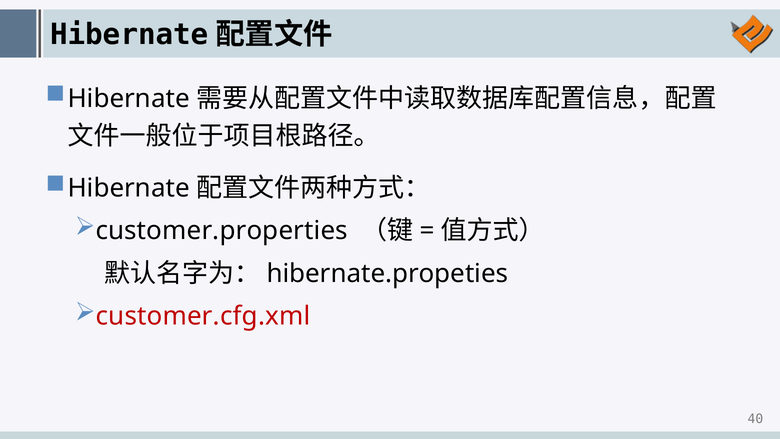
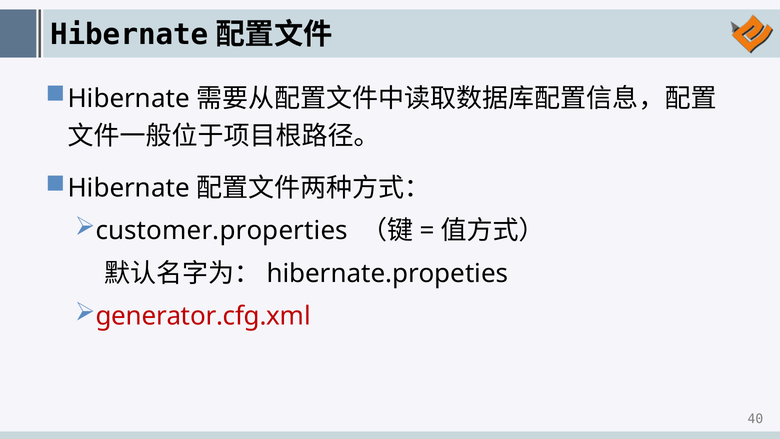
customer.cfg.xml: customer.cfg.xml -> generator.cfg.xml (203, 316)
